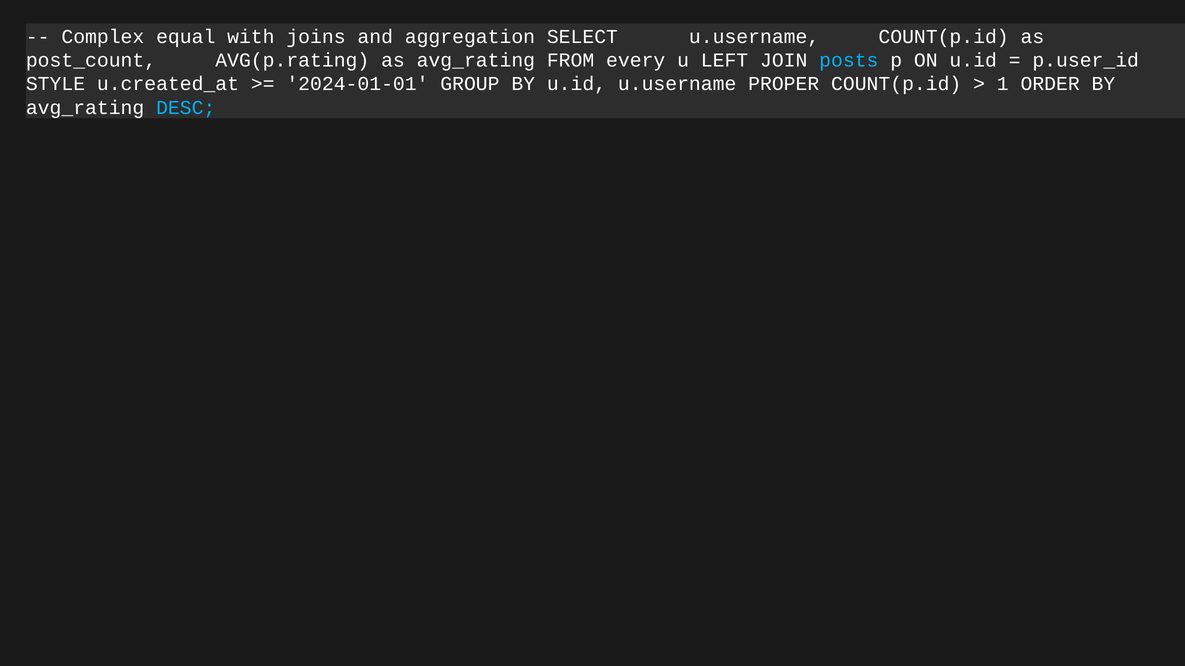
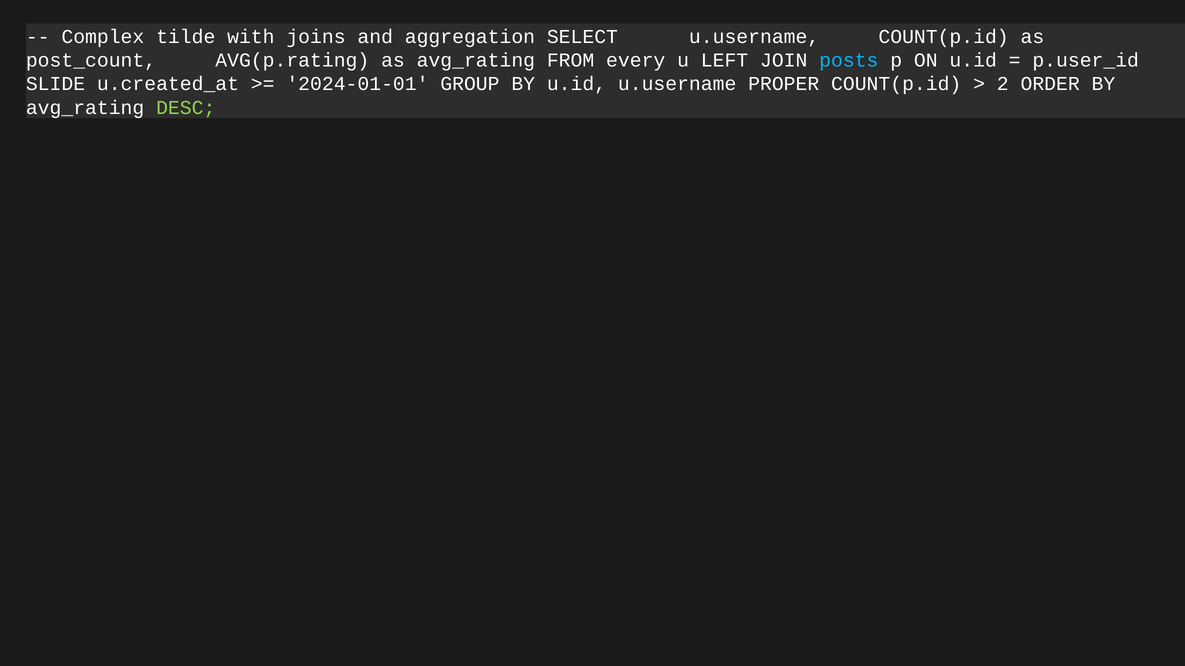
equal: equal -> tilde (186, 37)
STYLE: STYLE -> SLIDE (55, 84)
1: 1 -> 2 (1003, 84)
DESC colour: light blue -> light green (186, 108)
